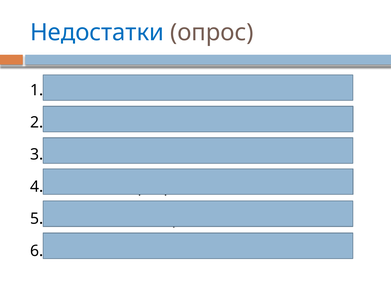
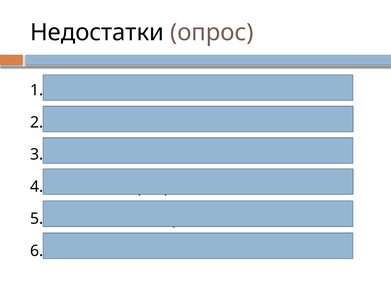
Недостатки colour: blue -> black (97, 33)
